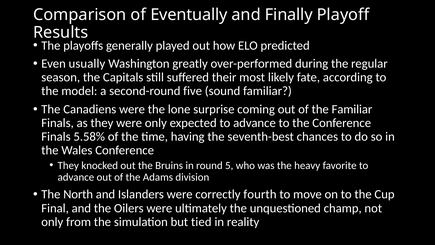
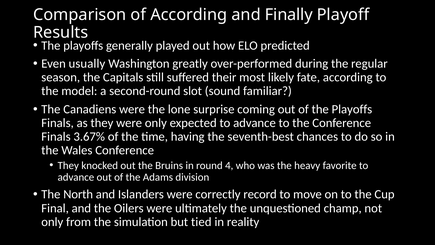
of Eventually: Eventually -> According (189, 15)
five: five -> slot (193, 91)
of the Familiar: Familiar -> Playoffs (352, 109)
5.58%: 5.58% -> 3.67% (89, 137)
5: 5 -> 4 (229, 165)
fourth: fourth -> record (260, 194)
